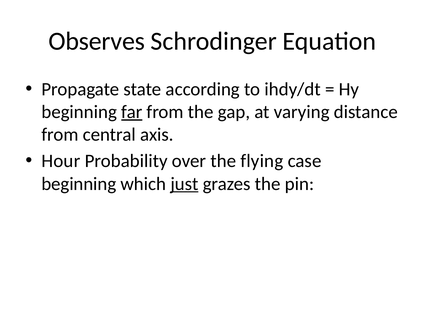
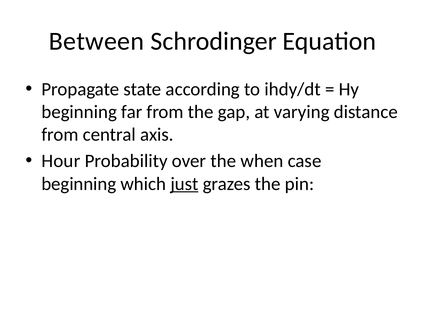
Observes: Observes -> Between (96, 41)
far underline: present -> none (132, 112)
flying: flying -> when (262, 161)
